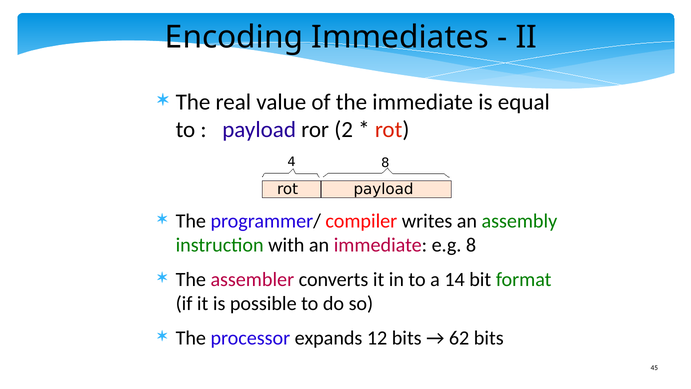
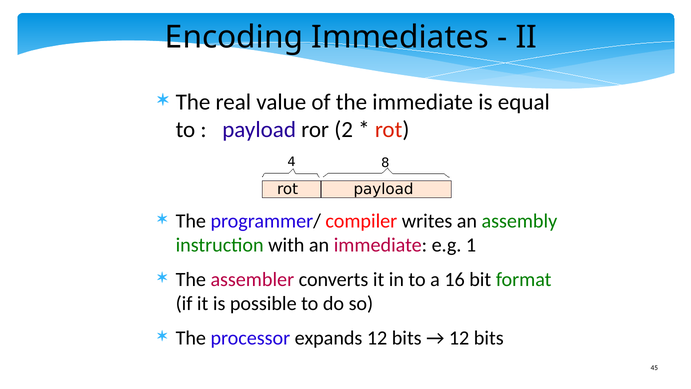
e.g 8: 8 -> 1 (471, 245)
14: 14 -> 16 (455, 279)
62: 62 -> 12 (459, 338)
